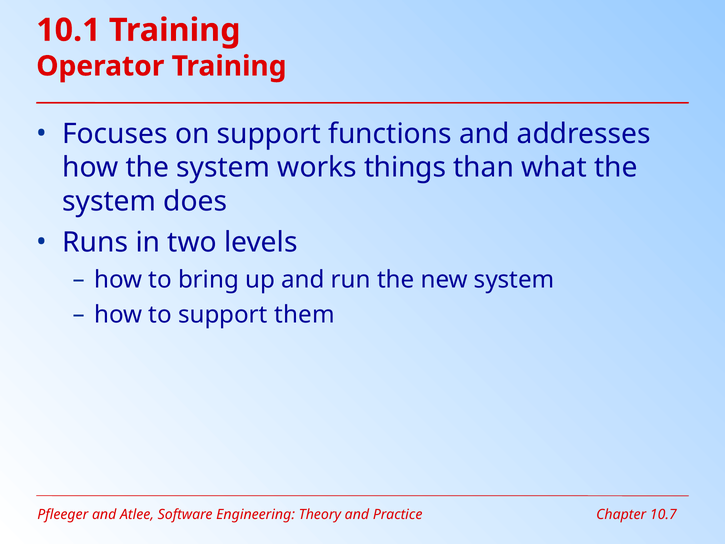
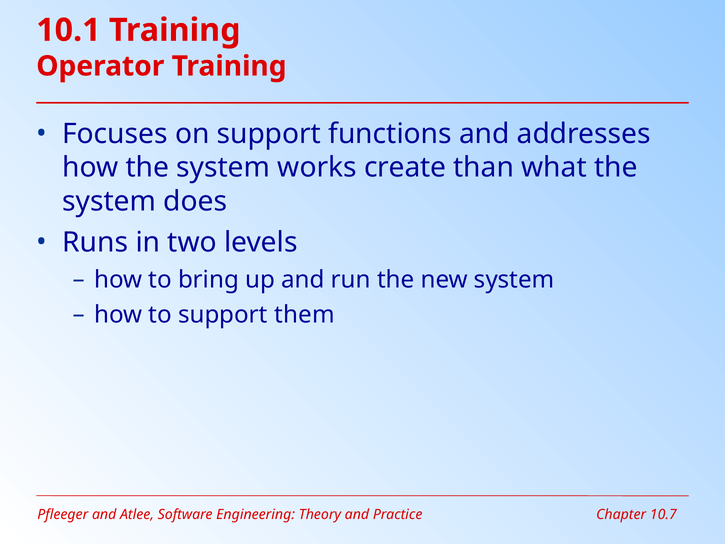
things: things -> create (405, 168)
